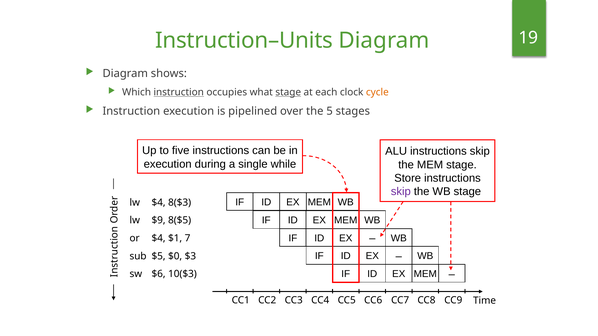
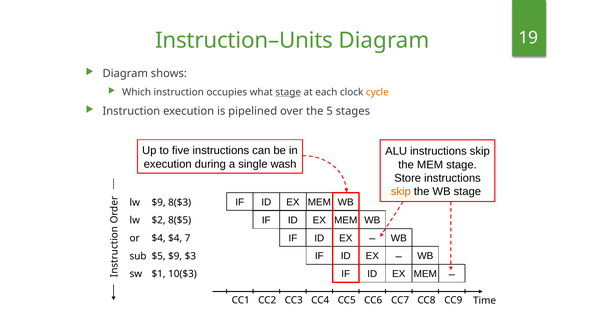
instruction underline: present -> none (179, 92)
while: while -> wash (284, 164)
skip colour: purple -> orange (401, 192)
lw $4: $4 -> $9 (159, 203)
$9: $9 -> $2 (159, 220)
$4 $1: $1 -> $4 (175, 238)
$5 $0: $0 -> $9 (175, 257)
$6: $6 -> $1 (159, 274)
